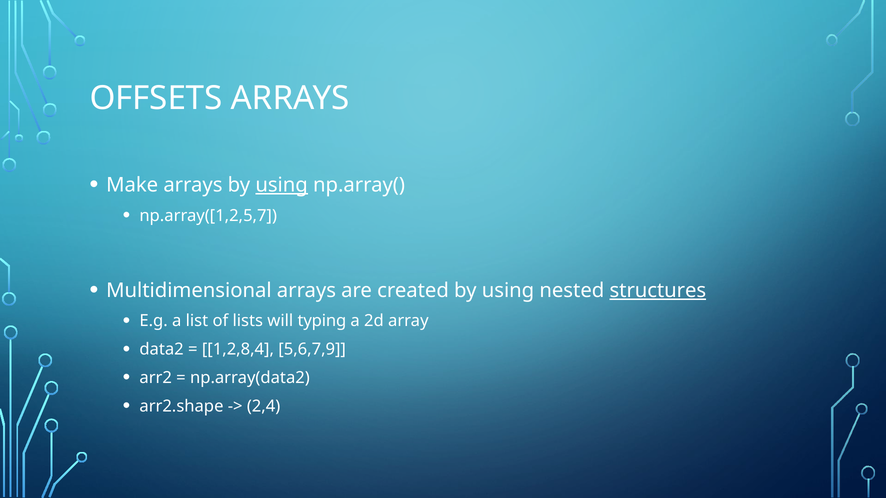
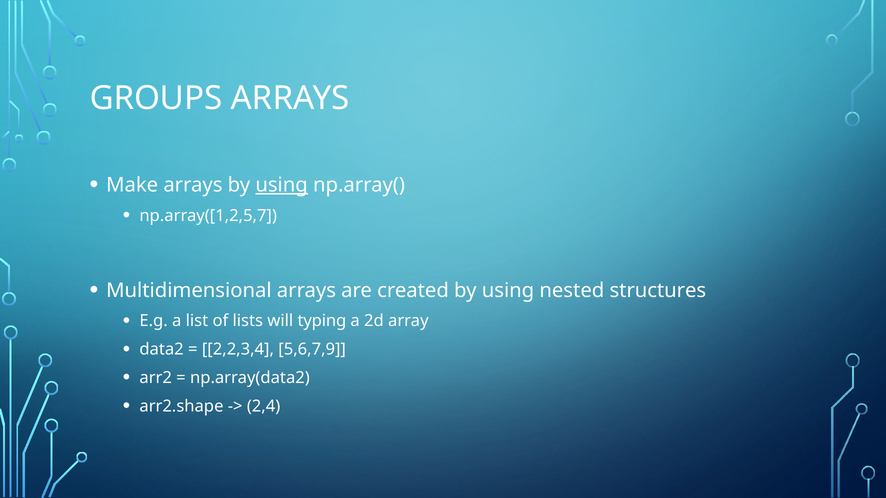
OFFSETS: OFFSETS -> GROUPS (156, 98)
structures underline: present -> none (658, 291)
1,2,8,4: 1,2,8,4 -> 2,2,3,4 (238, 350)
